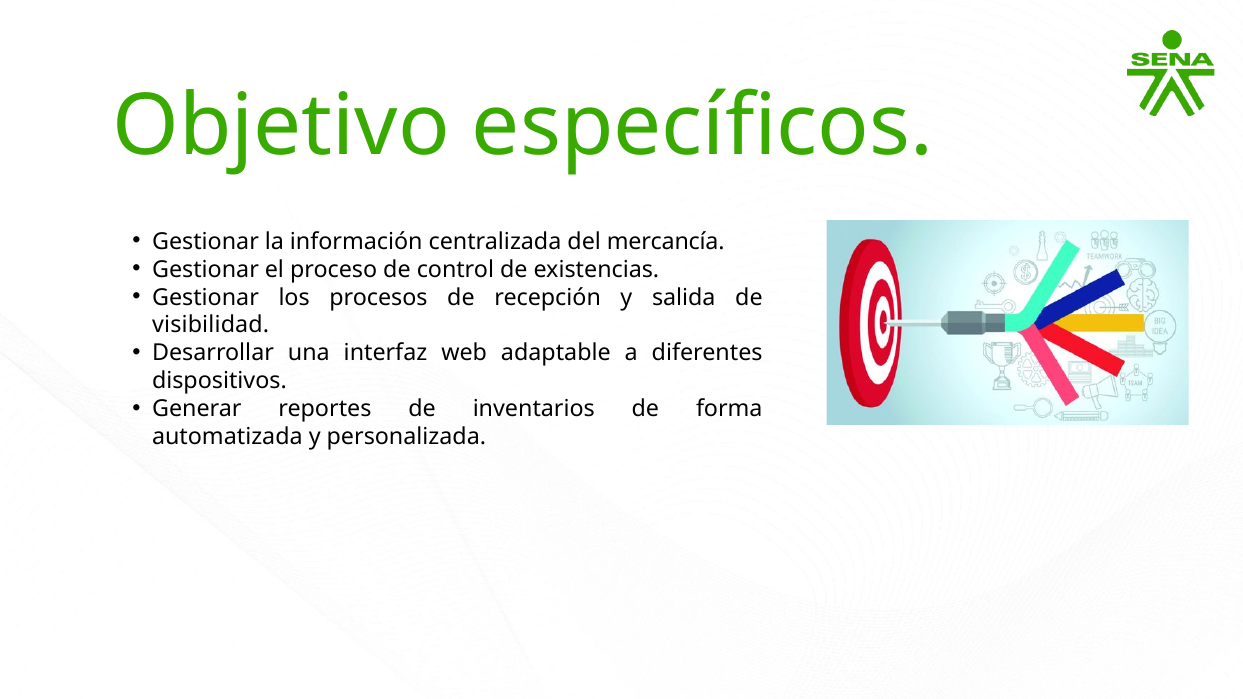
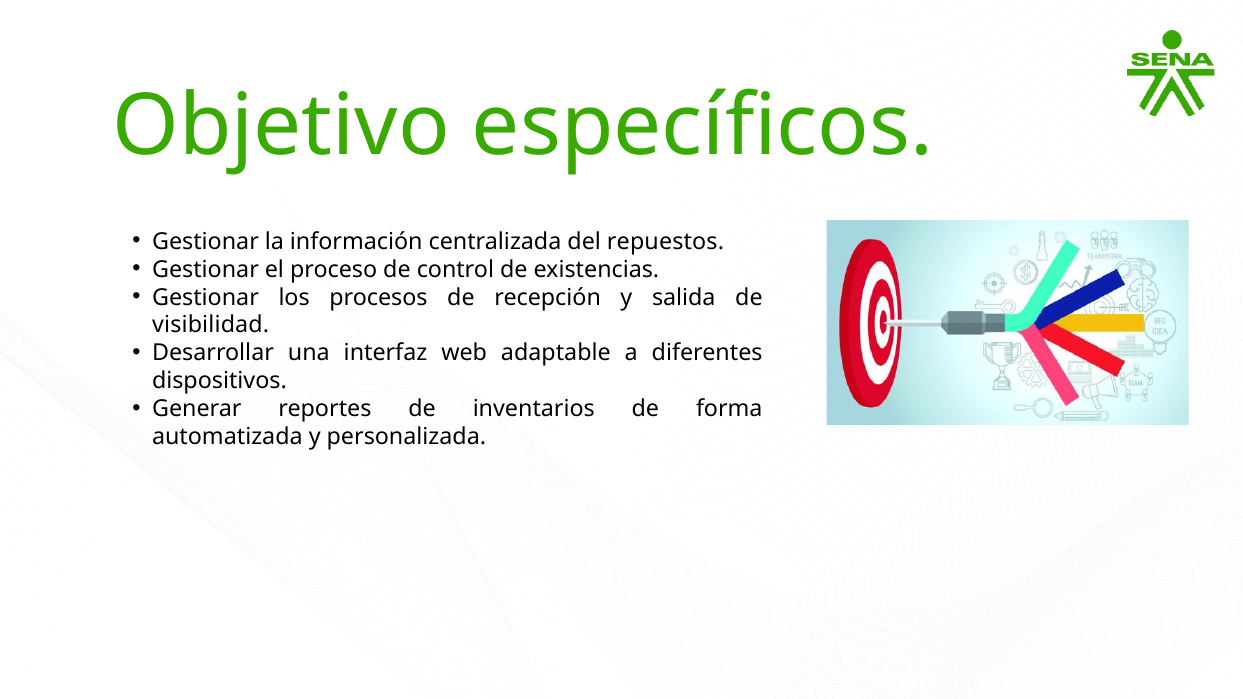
mercancía: mercancía -> repuestos (665, 241)
